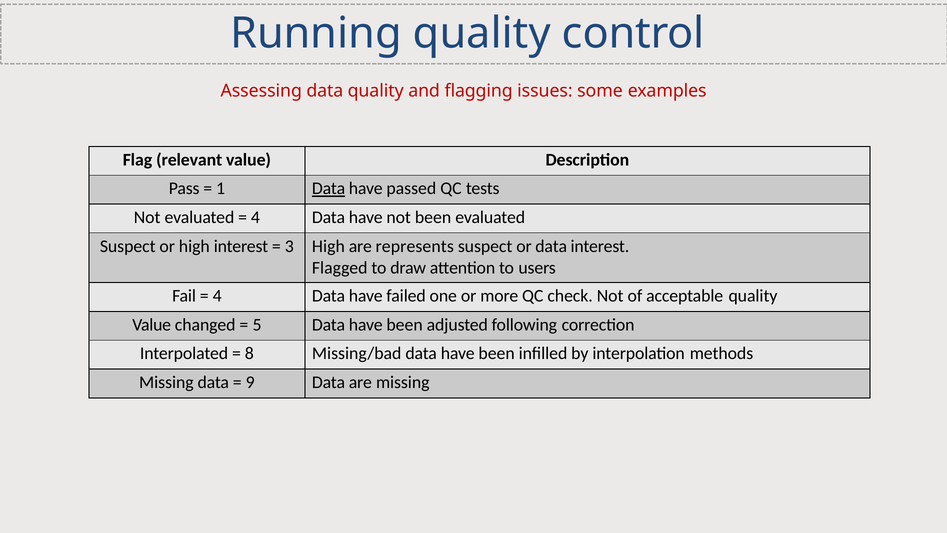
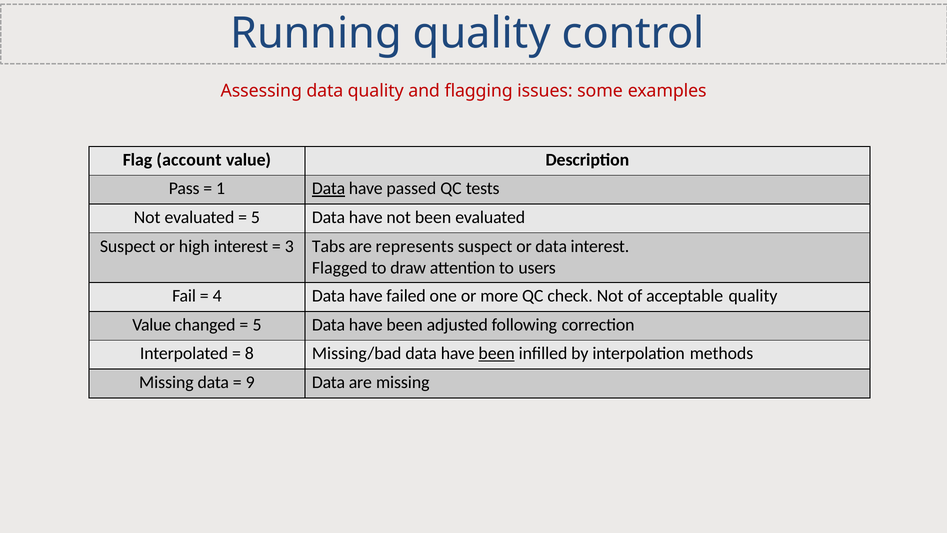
relevant: relevant -> account (189, 160)
4: 4 -> 5 (255, 217)
3 High: High -> Tabs (329, 246)
been underline: none -> present (497, 353)
